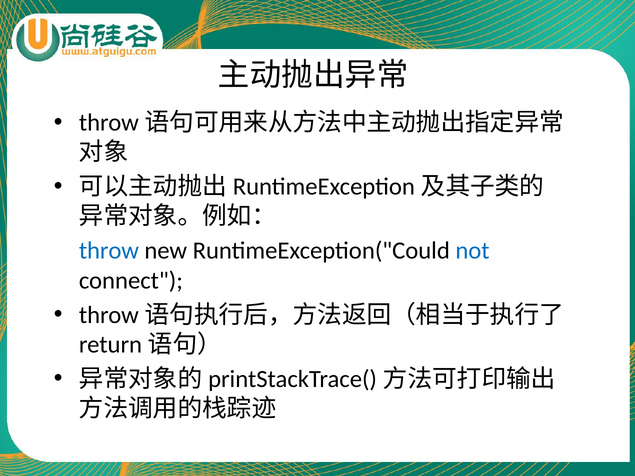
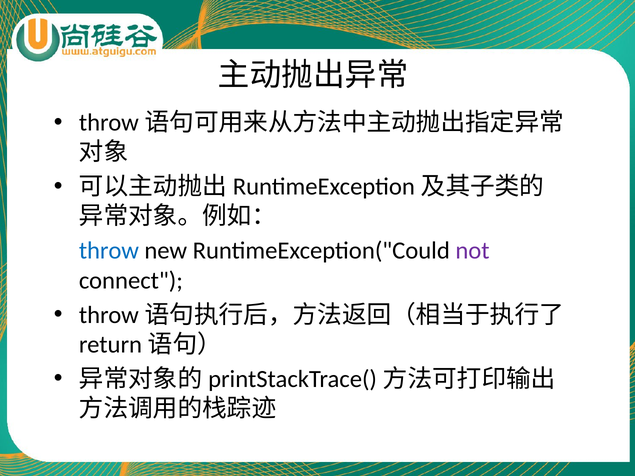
not colour: blue -> purple (473, 251)
